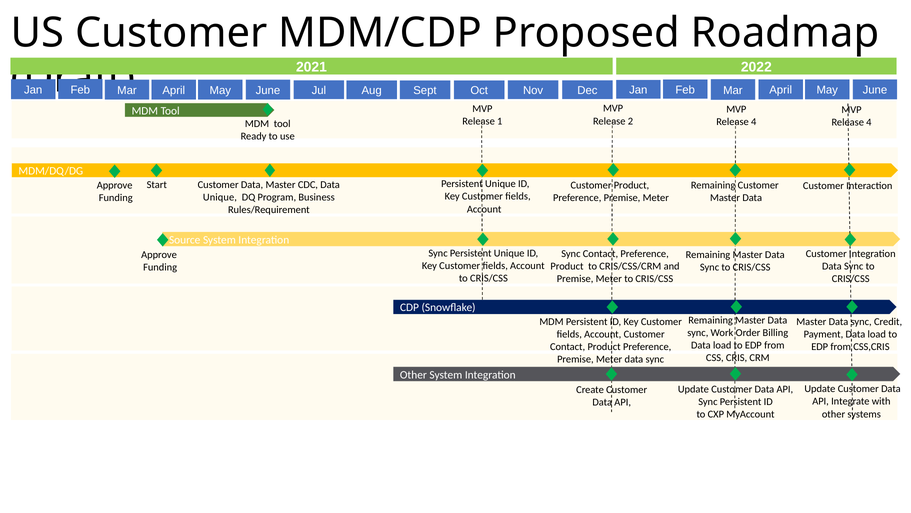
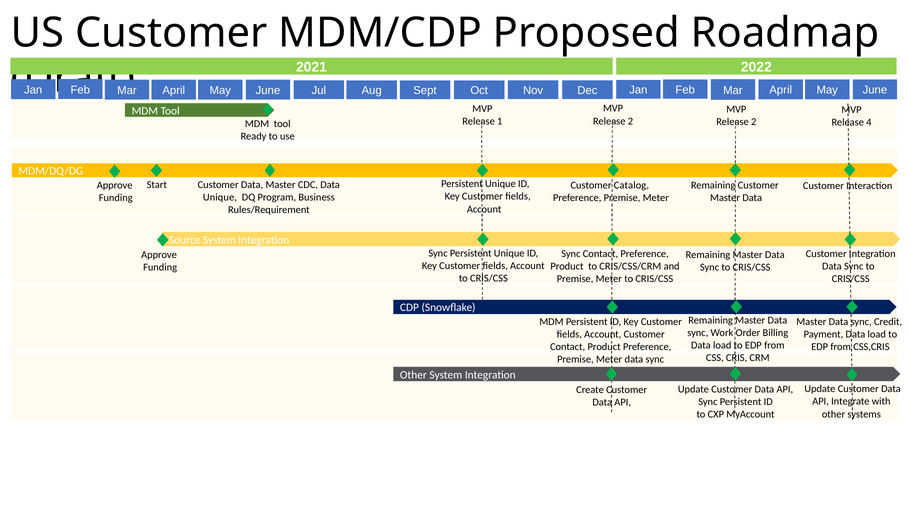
4: 4 -> 2 (754, 122)
Customer Product: Product -> Catalog (631, 185)
